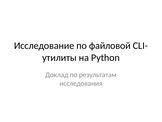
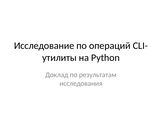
файловой: файловой -> операций (110, 46)
